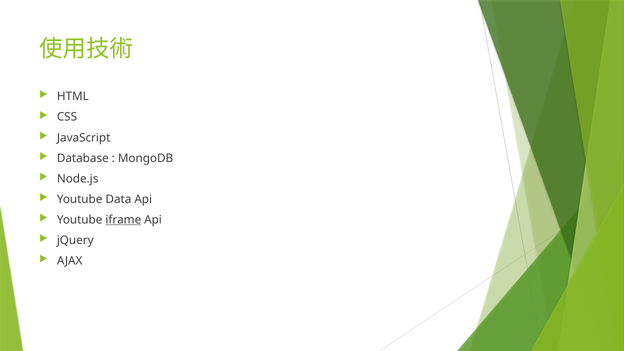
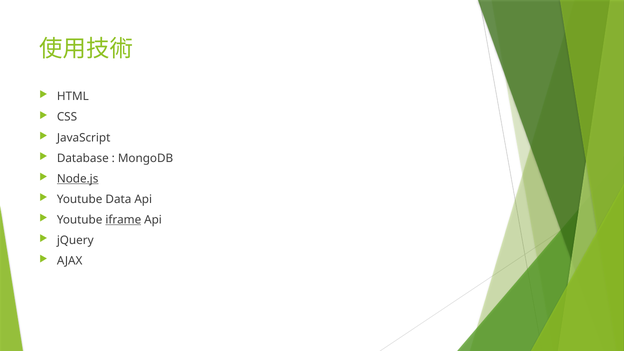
Node.js underline: none -> present (78, 179)
